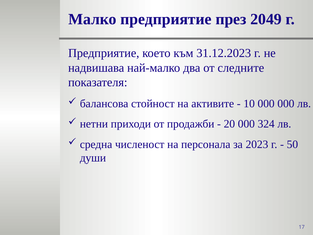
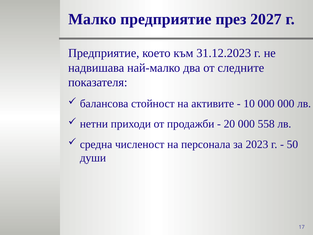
2049: 2049 -> 2027 (266, 19)
324: 324 -> 558 (266, 124)
